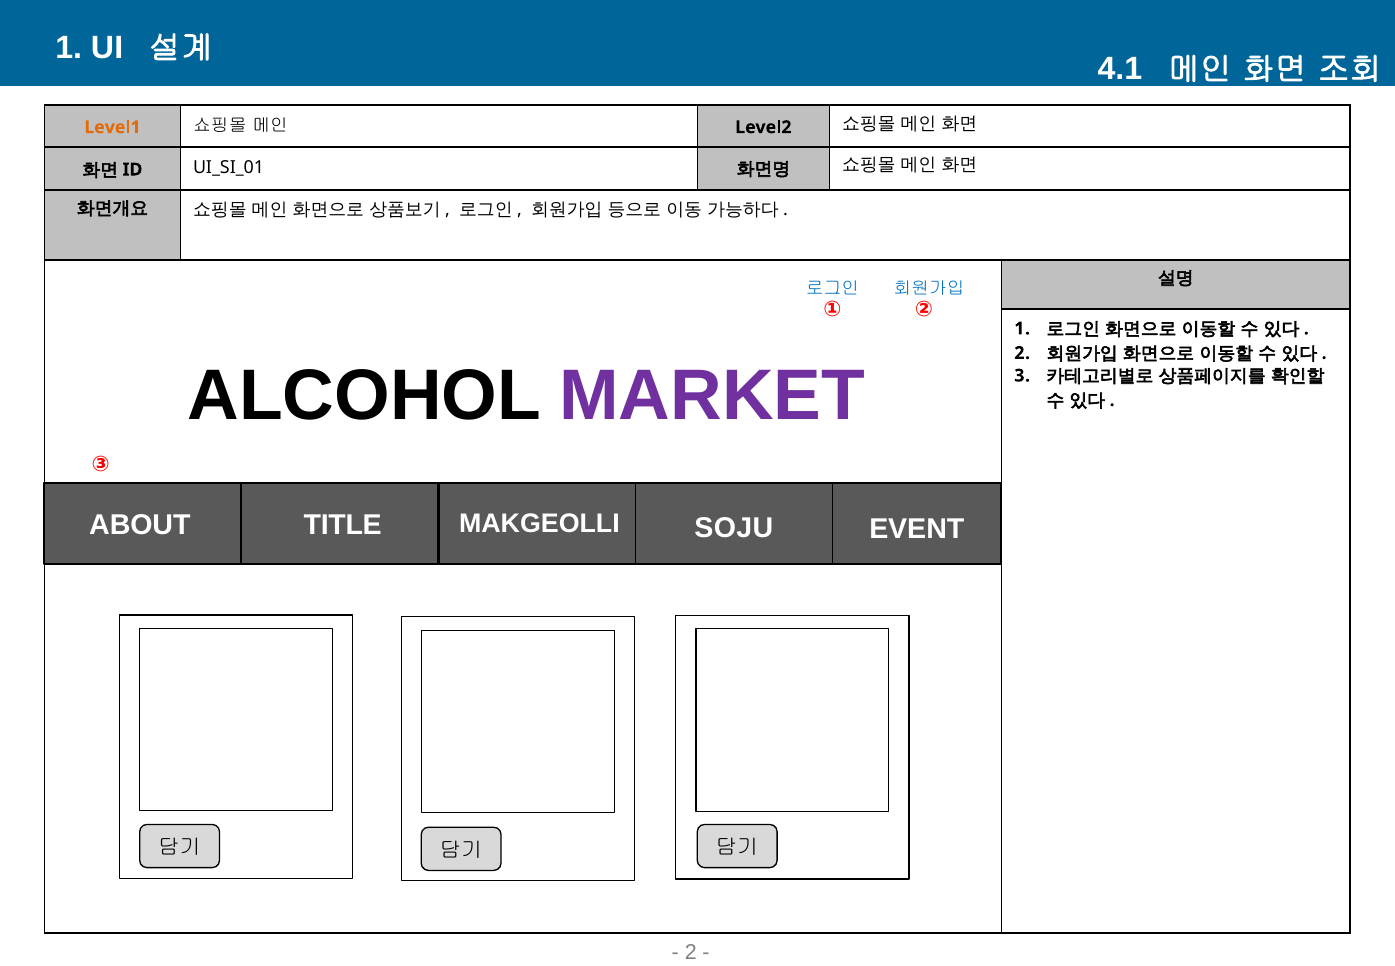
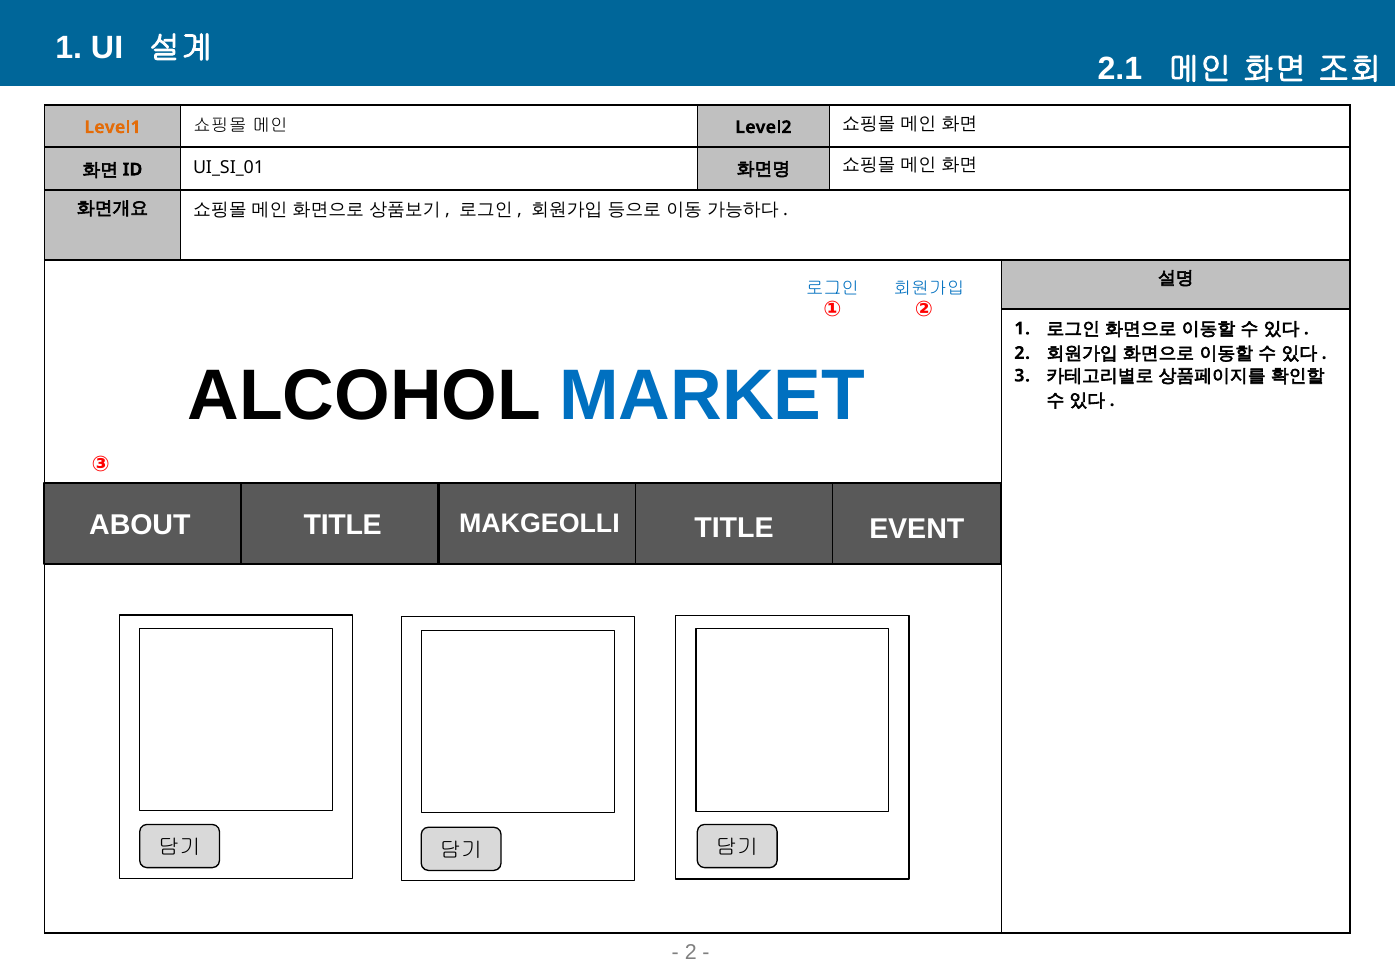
4.1: 4.1 -> 2.1 (1120, 69)
MARKET colour: purple -> blue (712, 396)
MAKGEOLLI SOJU: SOJU -> TITLE (734, 528)
